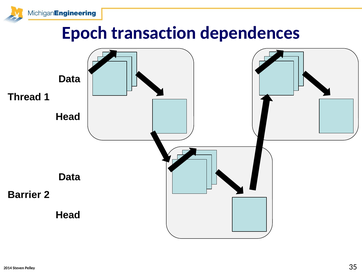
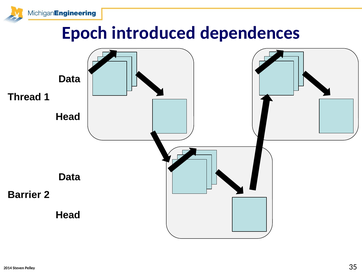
transaction: transaction -> introduced (154, 33)
